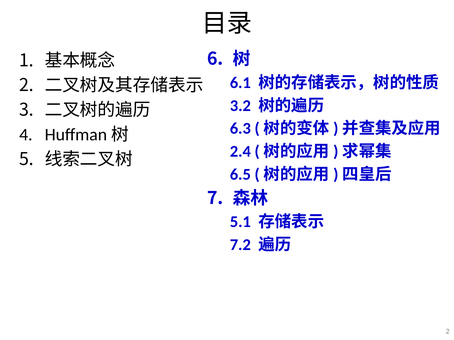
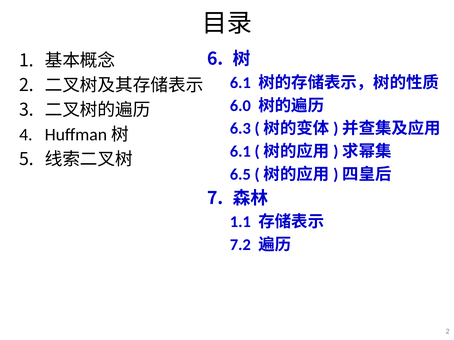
3.2: 3.2 -> 6.0 (240, 106)
2.4: 2.4 -> 6.1 (240, 152)
5.1: 5.1 -> 1.1 (240, 222)
